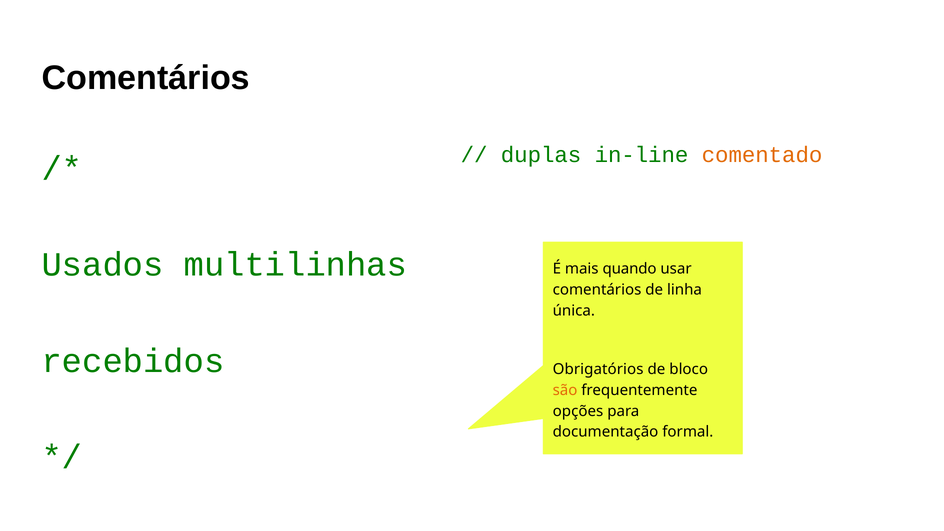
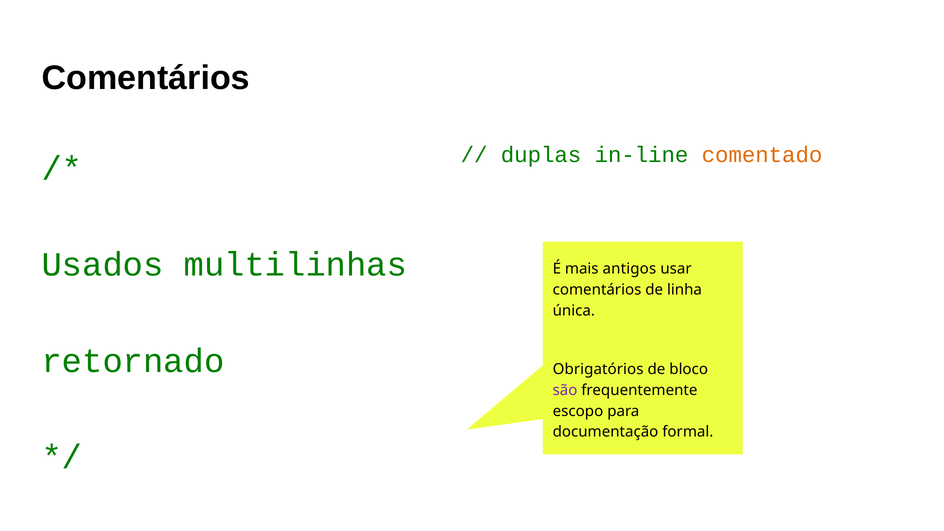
quando: quando -> antigos (629, 269)
recebidos: recebidos -> retornado (133, 361)
são colour: orange -> purple (565, 390)
opções: opções -> escopo (578, 411)
